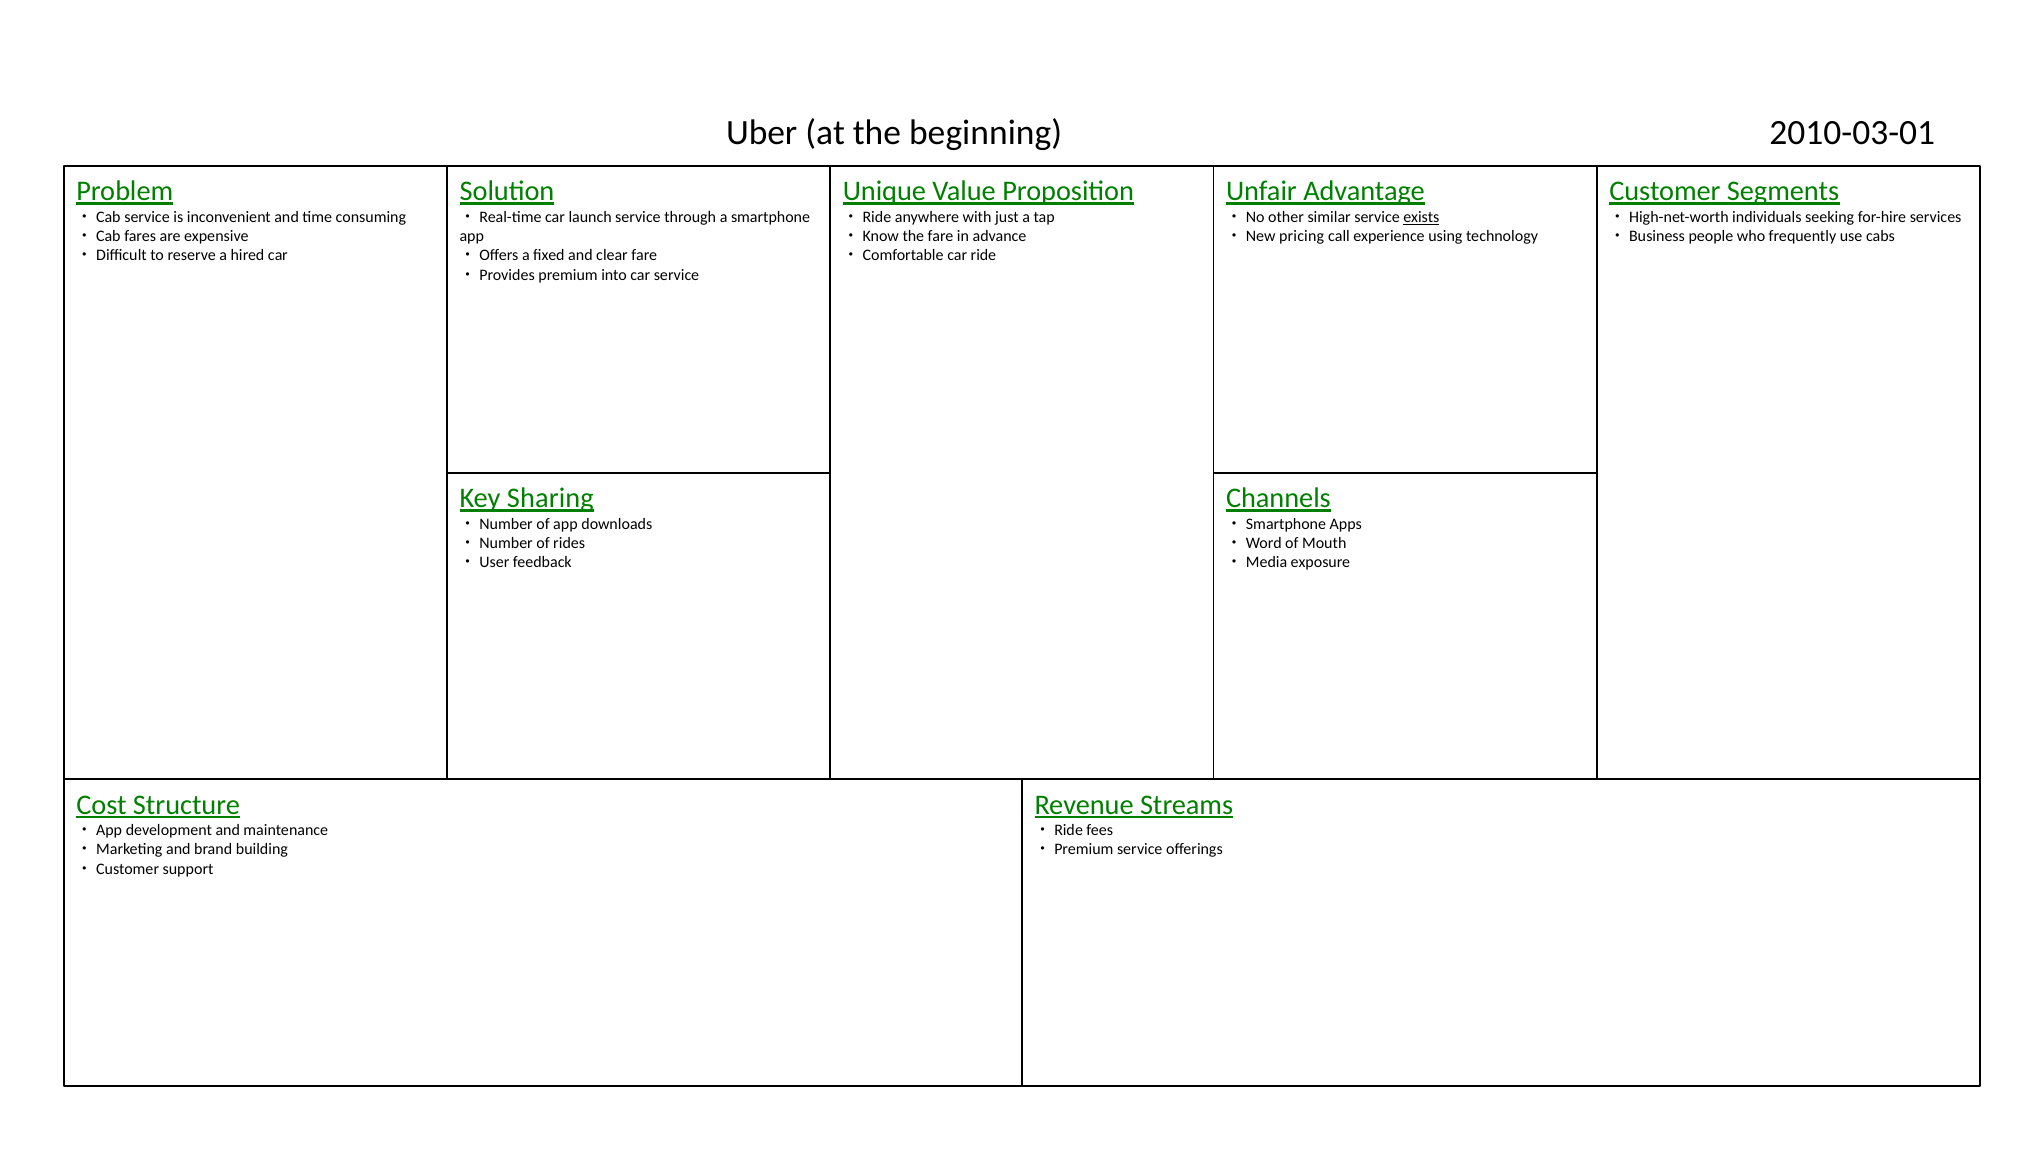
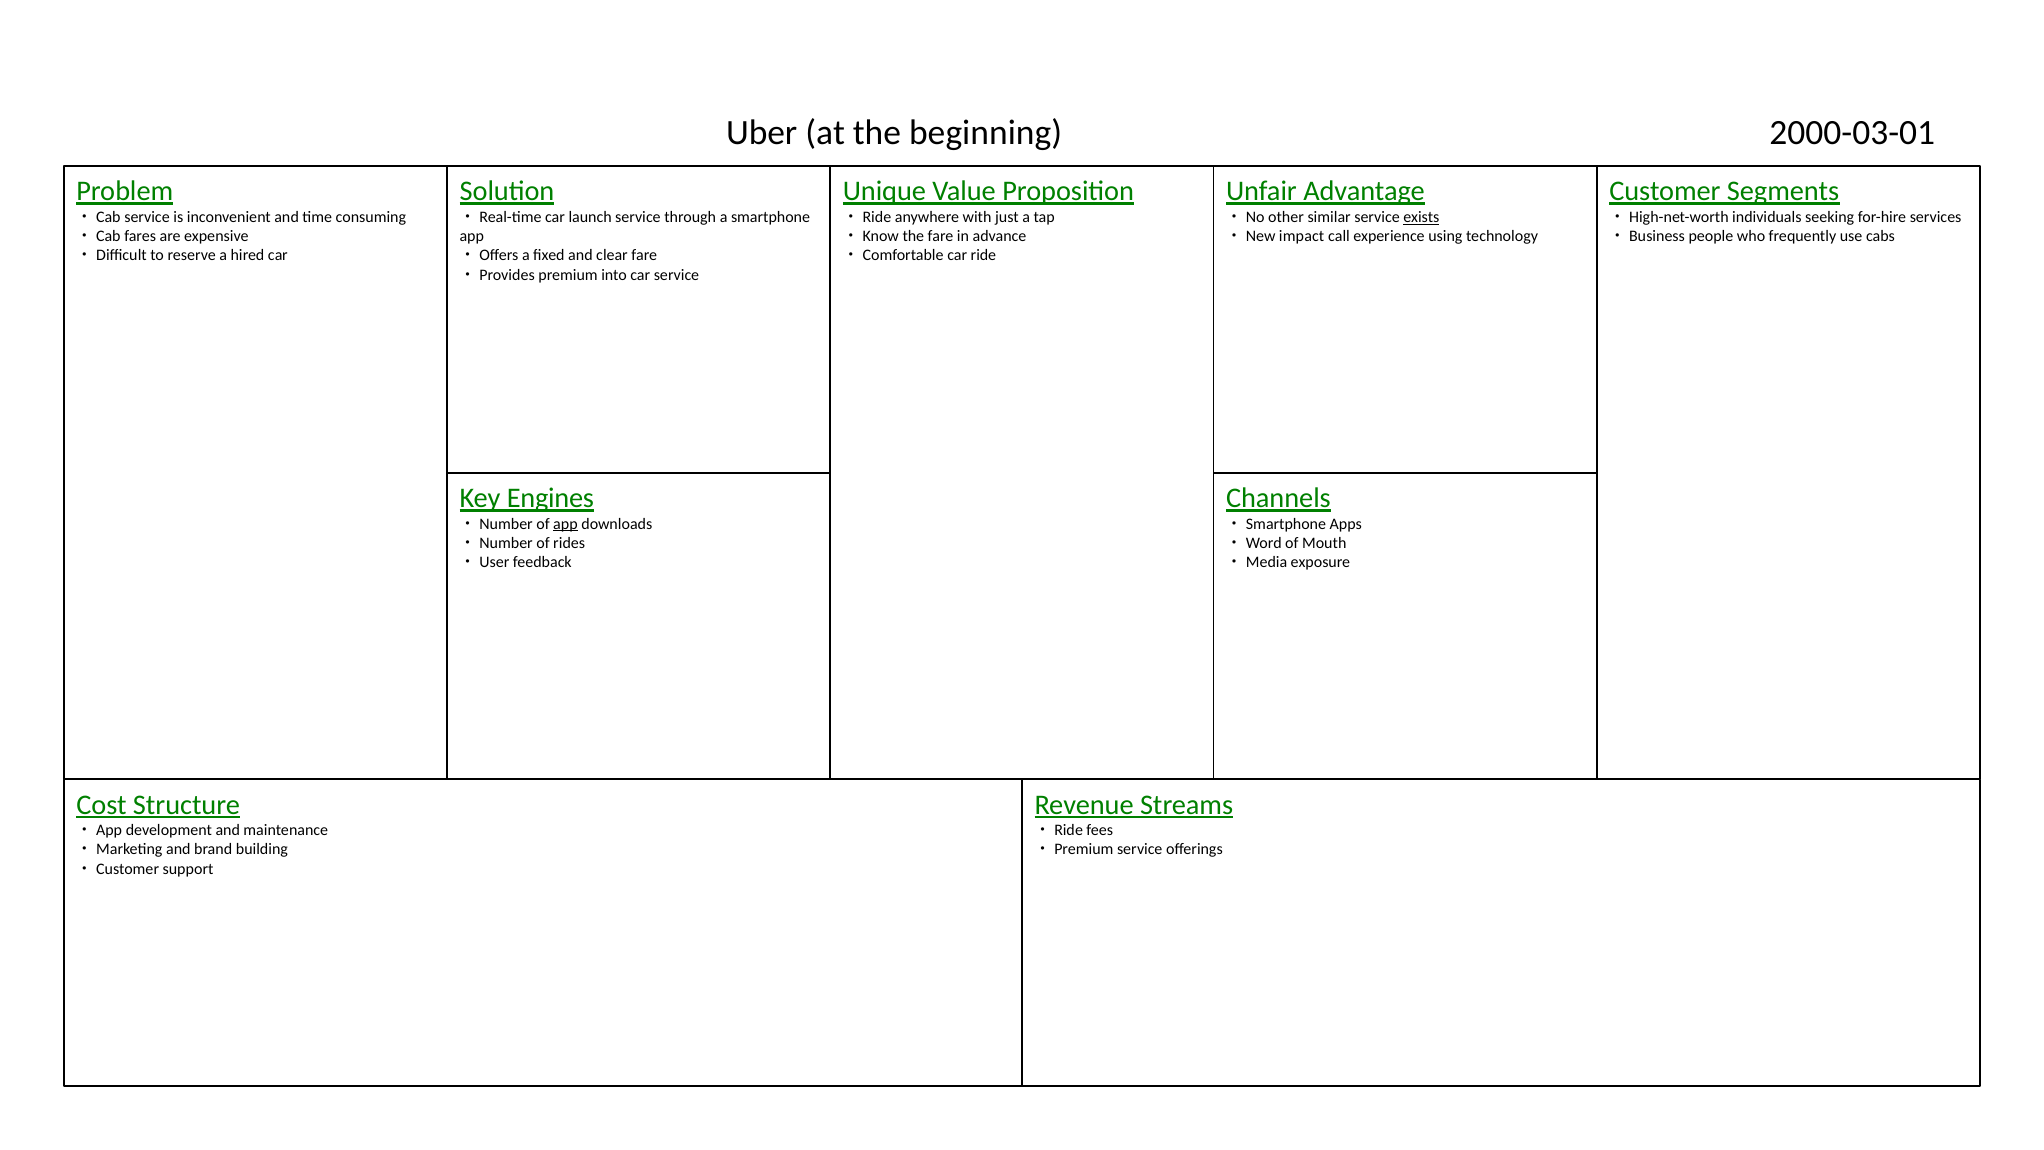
2010-03-01: 2010-03-01 -> 2000-03-01 (1852, 132)
pricing: pricing -> impact (1302, 236)
Sharing: Sharing -> Engines (550, 498)
app underline: none -> present (565, 524)
